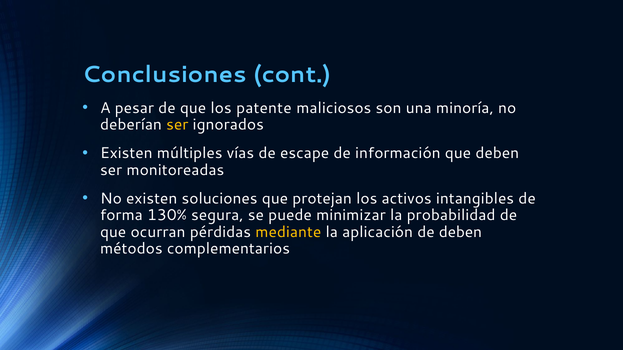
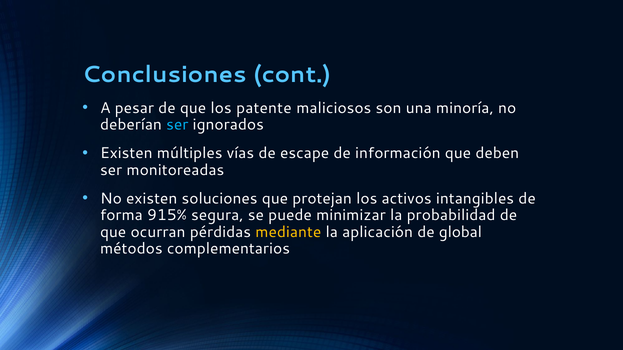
ser colour: yellow -> light blue (177, 125)
130%: 130% -> 915% (167, 215)
de deben: deben -> global (460, 232)
